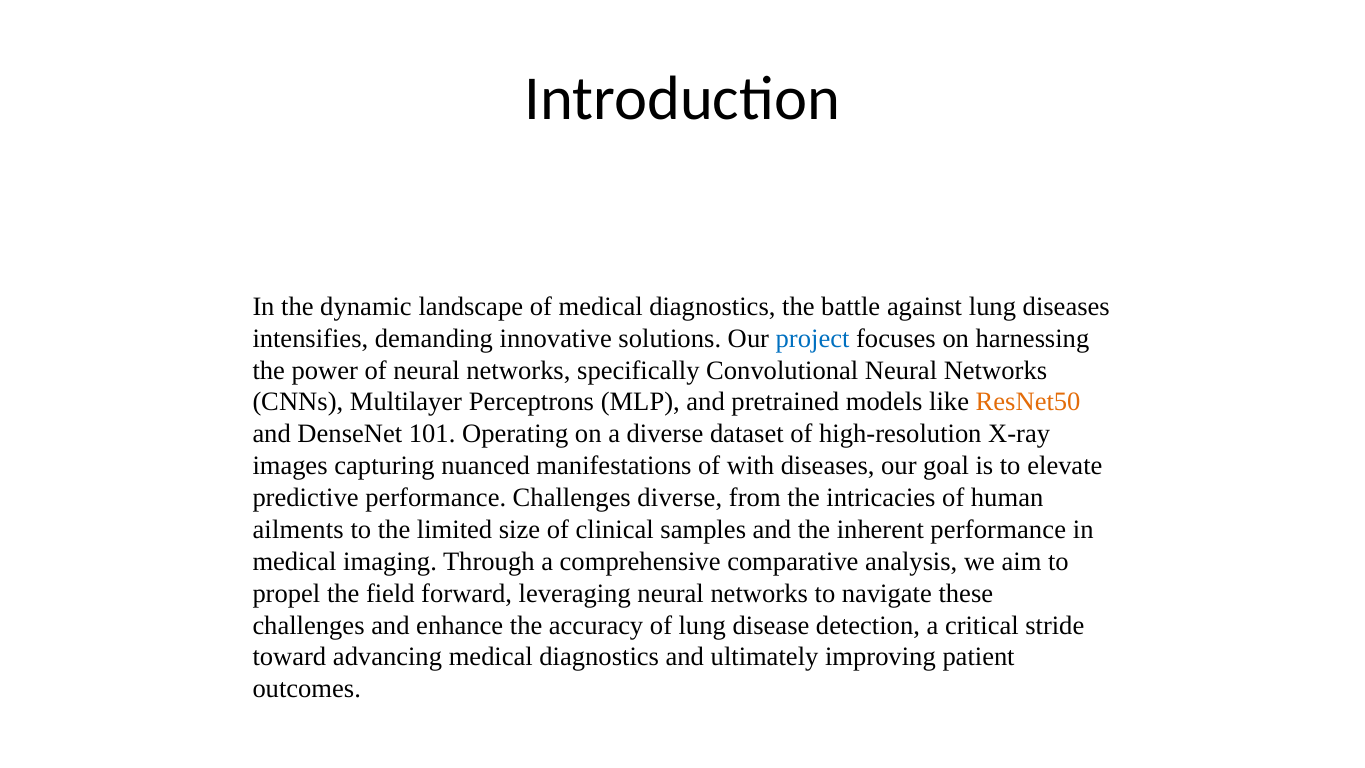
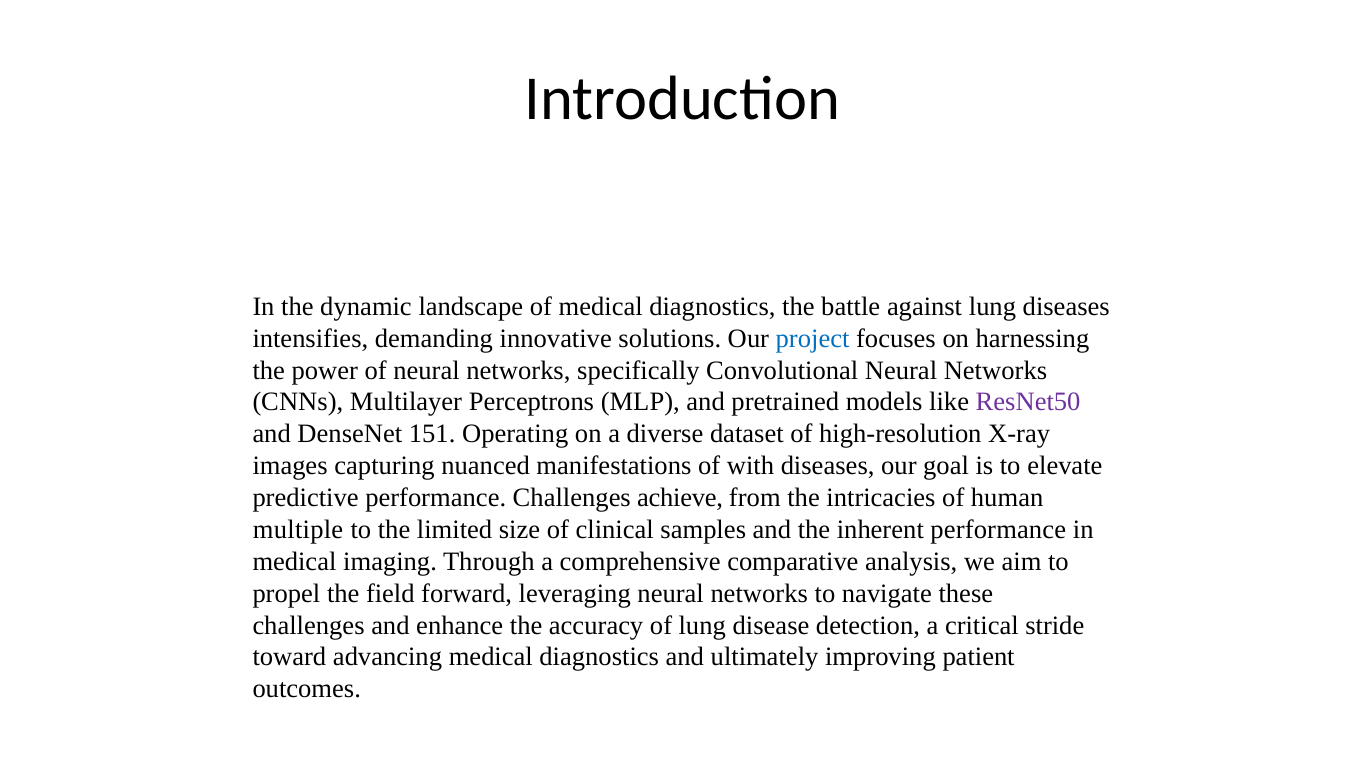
ResNet50 colour: orange -> purple (1028, 402)
101: 101 -> 151 (432, 434)
Challenges diverse: diverse -> achieve (680, 498)
ailments: ailments -> multiple (298, 530)
